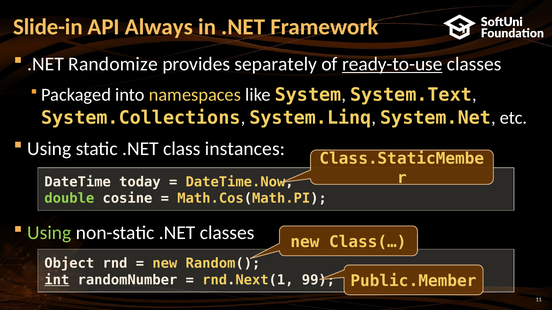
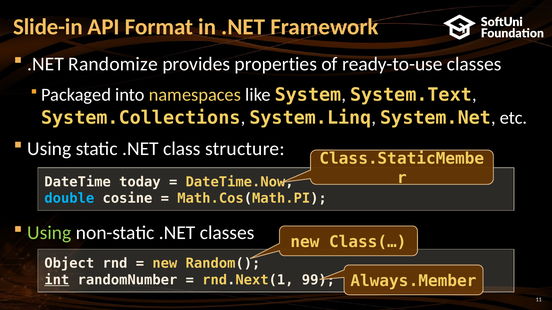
Always: Always -> Format (159, 27)
separately: separately -> properties (276, 64)
ready-to-use underline: present -> none (392, 64)
instances: instances -> structure (245, 149)
double colour: light green -> light blue (69, 199)
Public.Member: Public.Member -> Always.Member (414, 282)
